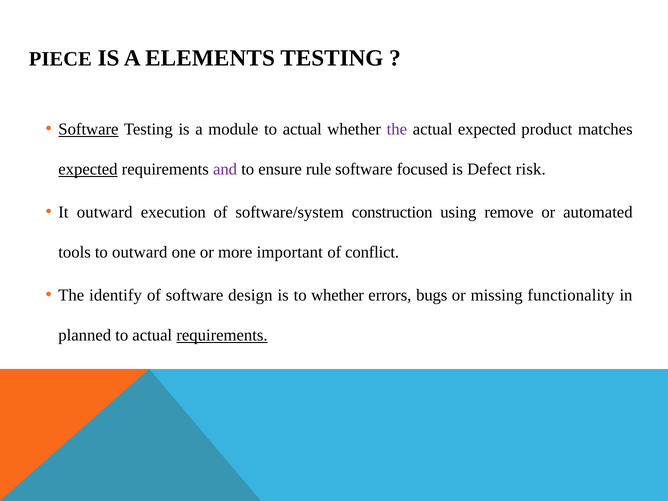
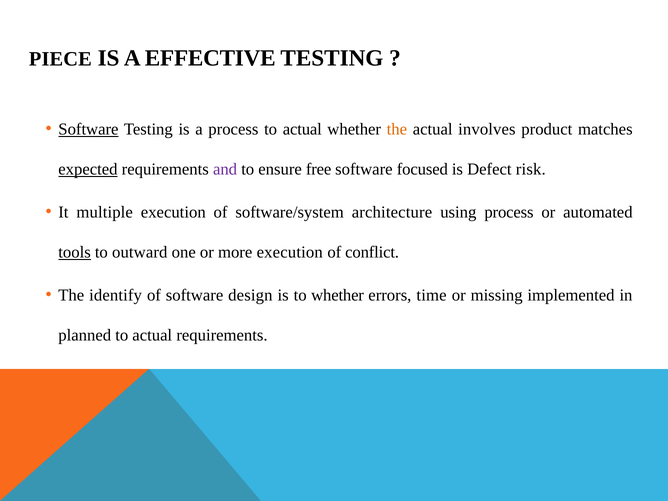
ELEMENTS: ELEMENTS -> EFFECTIVE (210, 58)
a module: module -> process (233, 129)
the colour: purple -> orange (397, 129)
actual expected: expected -> involves (487, 129)
rule: rule -> free (319, 169)
It outward: outward -> multiple (105, 212)
construction: construction -> architecture (392, 212)
using remove: remove -> process (509, 212)
tools underline: none -> present (75, 252)
more important: important -> execution (290, 252)
bugs: bugs -> time (432, 295)
functionality: functionality -> implemented (571, 295)
requirements underline: present -> none (222, 335)
